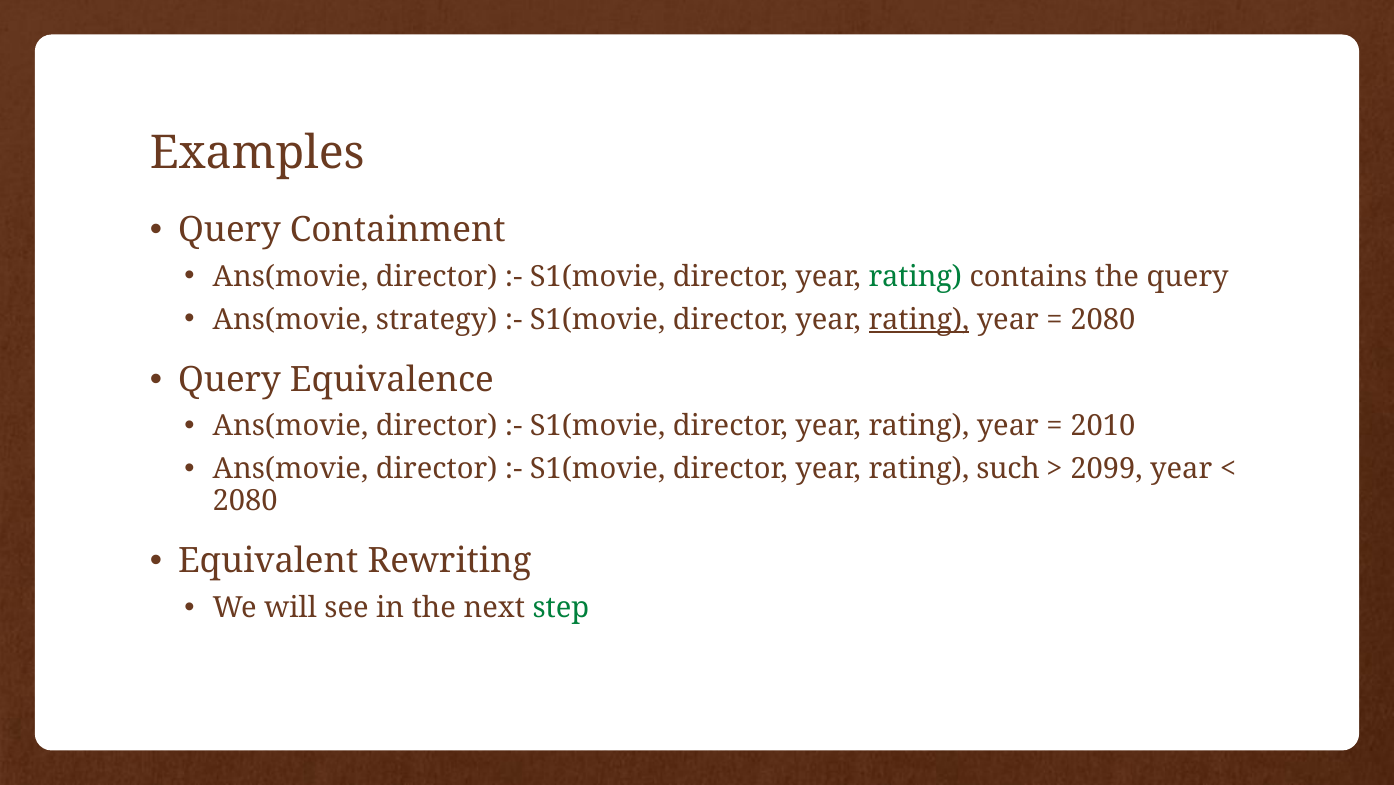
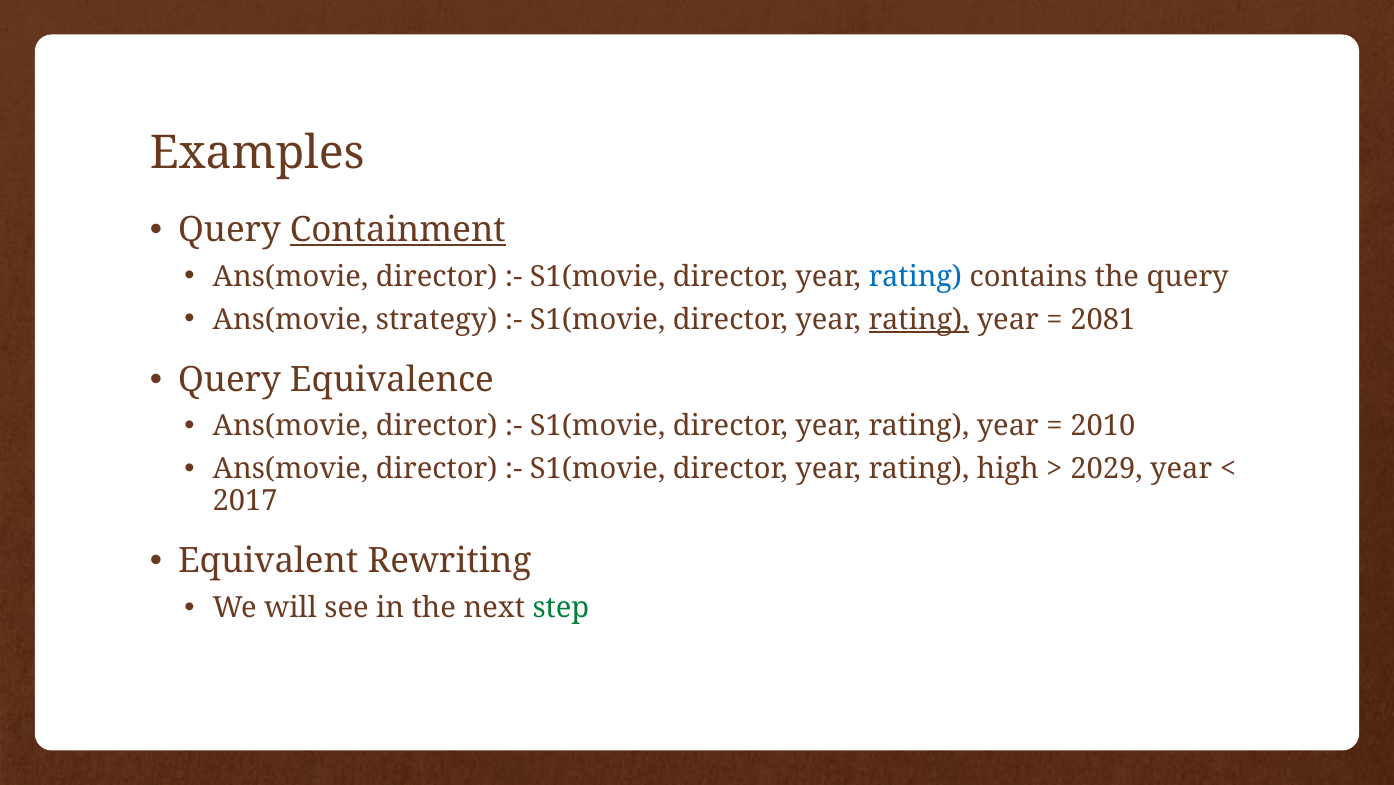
Containment underline: none -> present (398, 230)
rating colour: green -> blue (915, 276)
2080: 2080 -> 2081 (1103, 319)
such: such -> high (1008, 469)
2099: 2099 -> 2029 (1106, 469)
2080: 2080 -> 2017 (245, 500)
